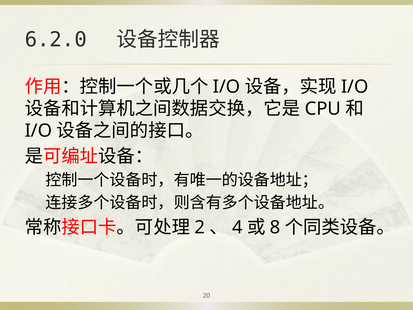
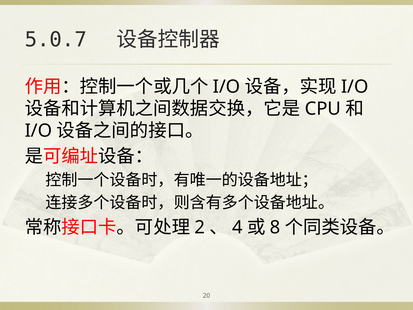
6.2.0: 6.2.0 -> 5.0.7 (56, 40)
